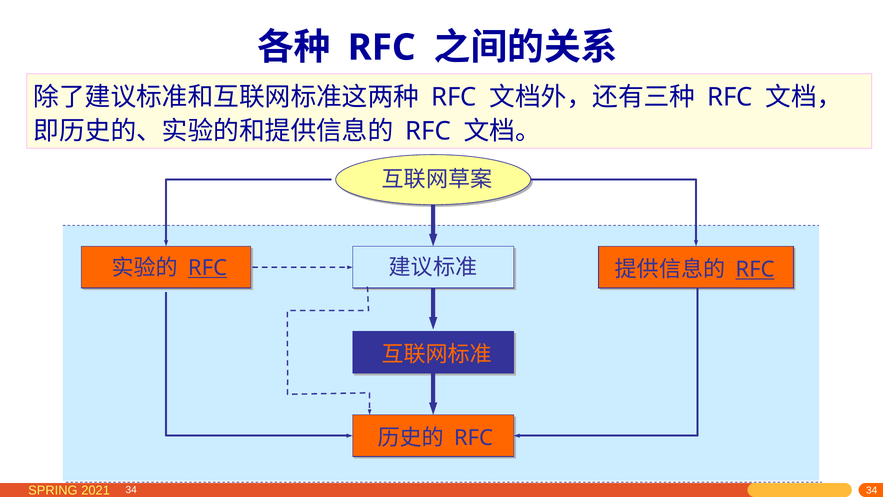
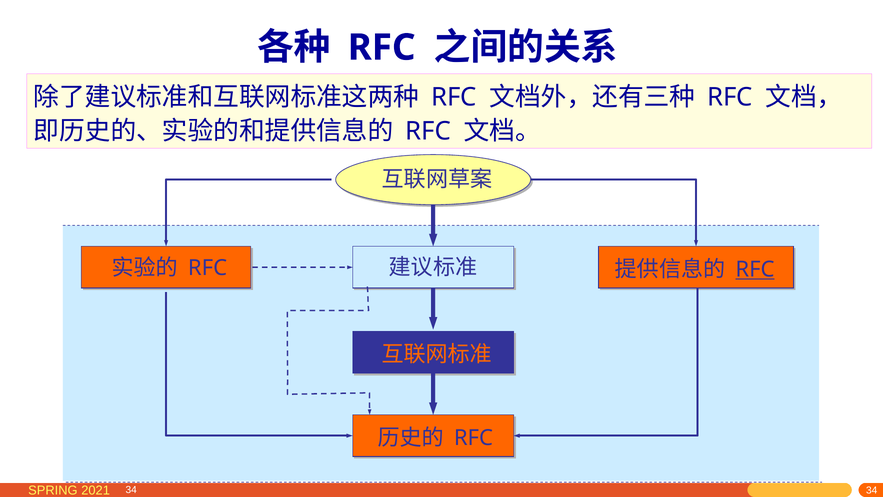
RFC underline: present -> none (208, 268)
